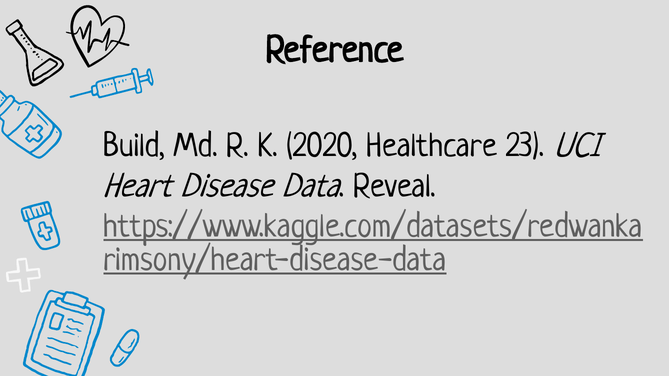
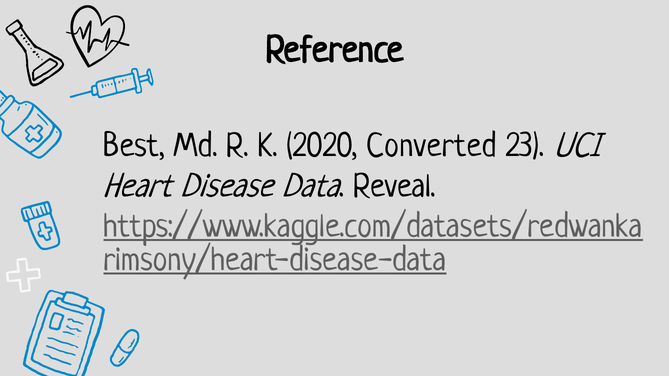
Build: Build -> Best (134, 146)
Healthcare: Healthcare -> Converted (432, 146)
